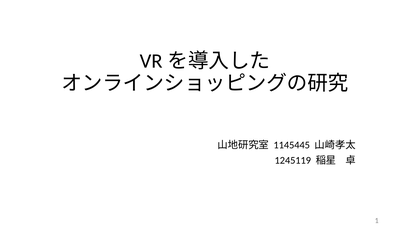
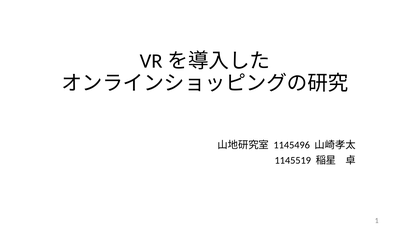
1145445: 1145445 -> 1145496 (292, 145)
1245119: 1245119 -> 1145519 (293, 160)
